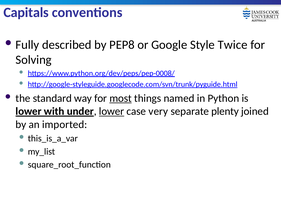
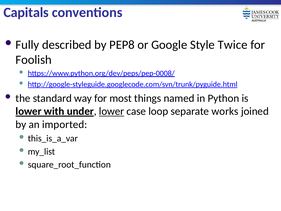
Solving: Solving -> Foolish (34, 60)
most underline: present -> none (121, 98)
very: very -> loop (158, 111)
plenty: plenty -> works (225, 111)
